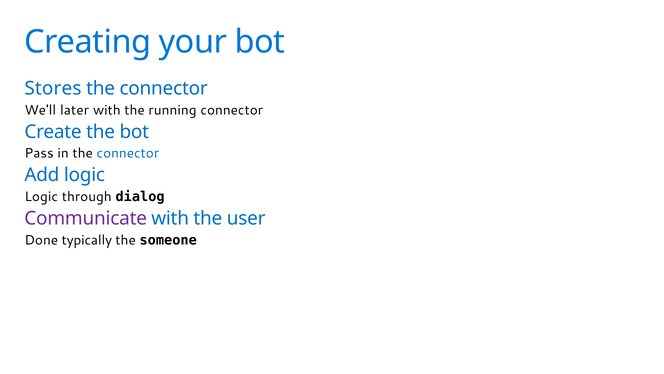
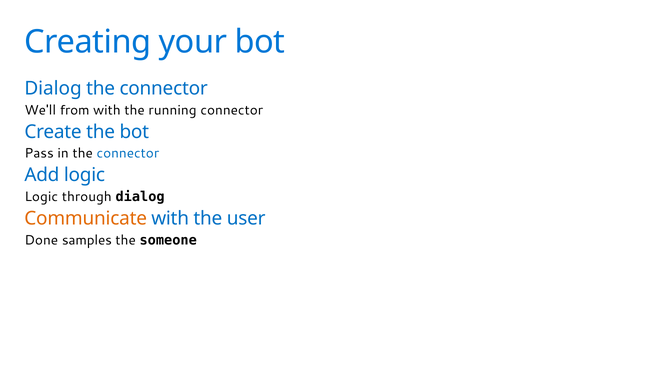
Stores: Stores -> Dialog (53, 88)
later: later -> from (75, 110)
Communicate colour: purple -> orange (86, 218)
typically: typically -> samples (87, 240)
